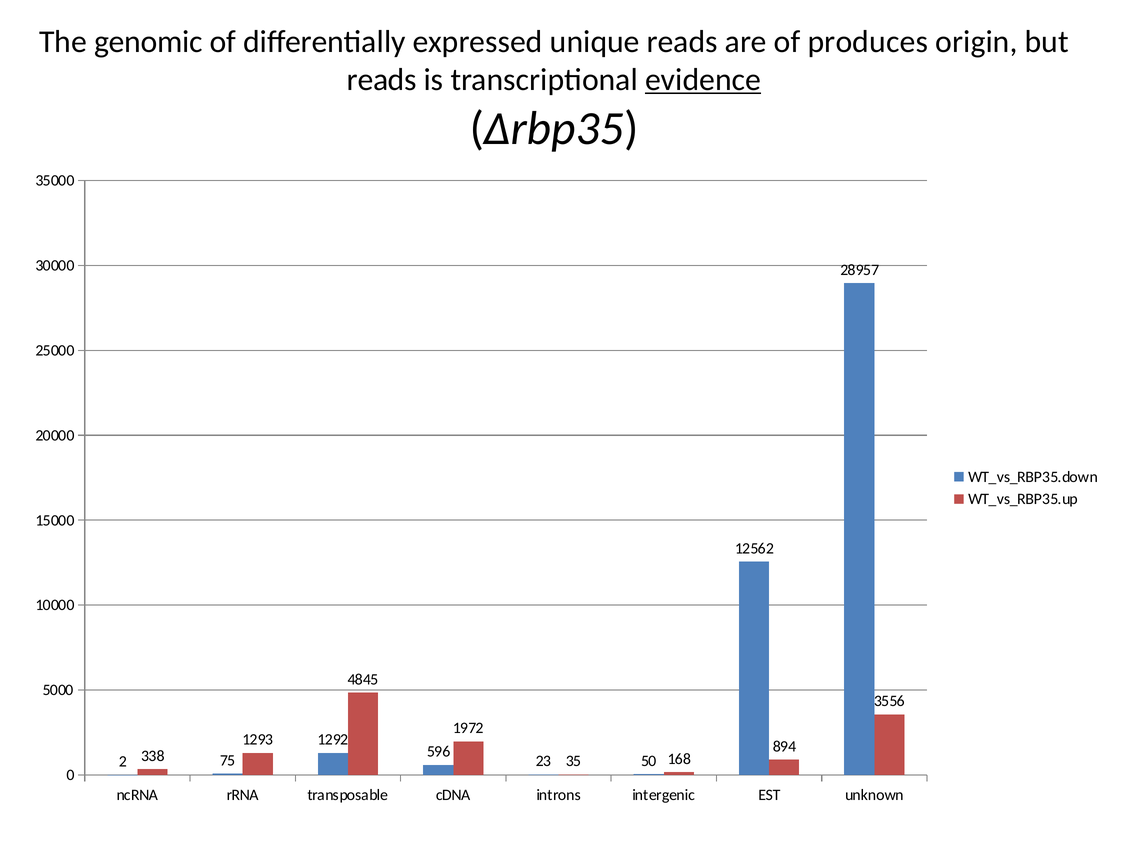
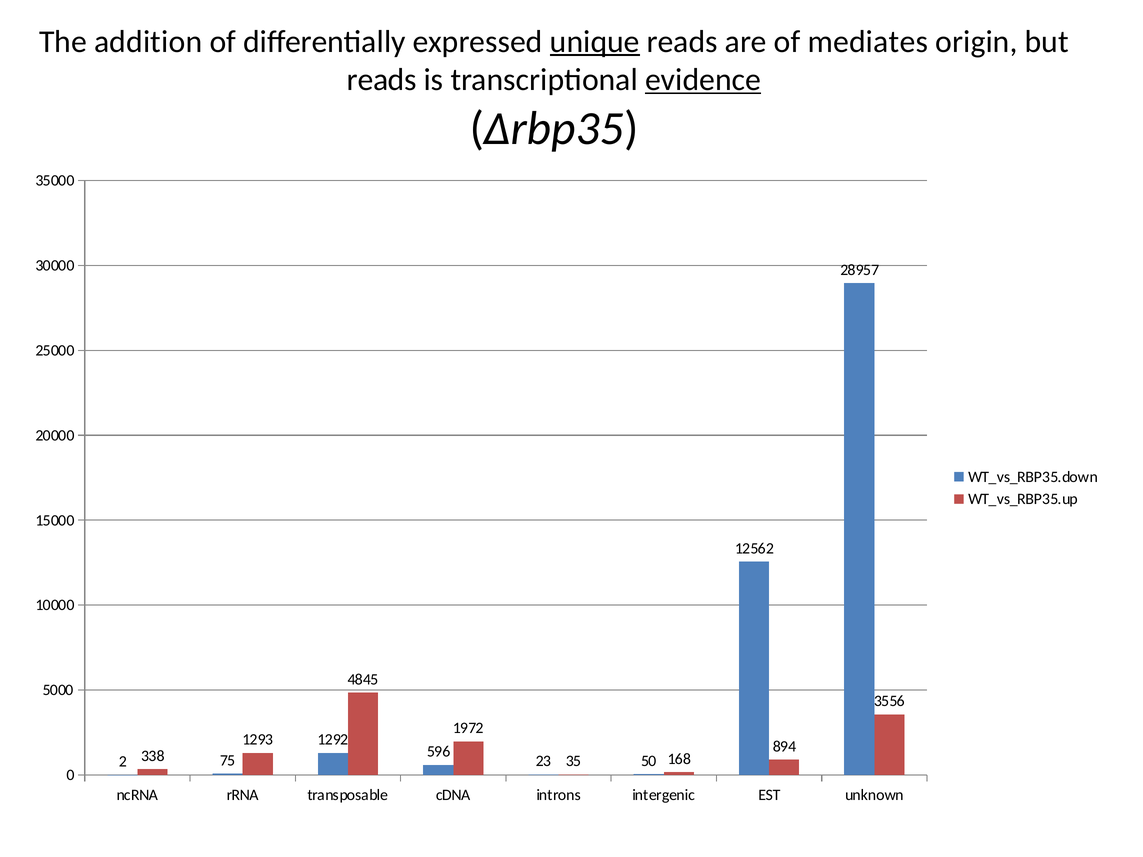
genomic: genomic -> addition (148, 42)
unique underline: none -> present (595, 42)
produces: produces -> mediates (868, 42)
